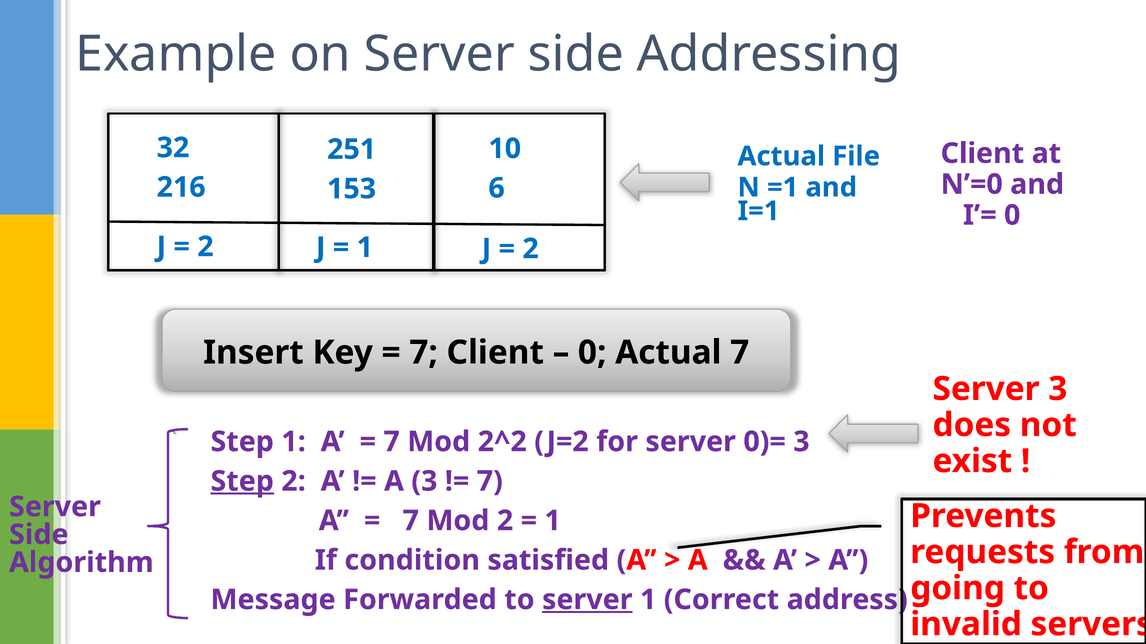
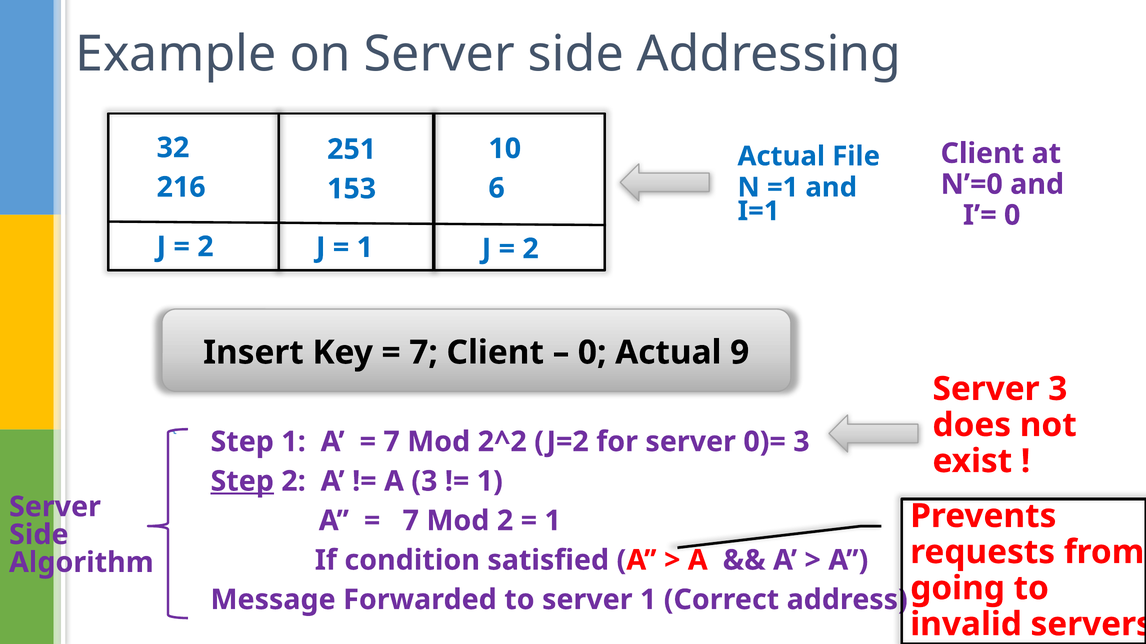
Actual 7: 7 -> 9 (740, 353)
7: 7 -> 1 (490, 482)
server underline: present -> none (587, 600)
